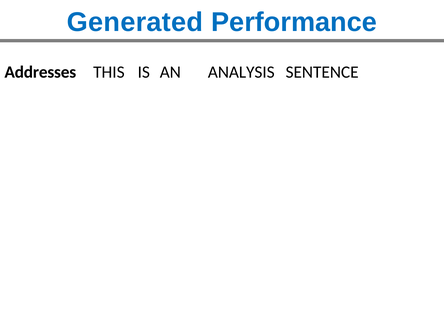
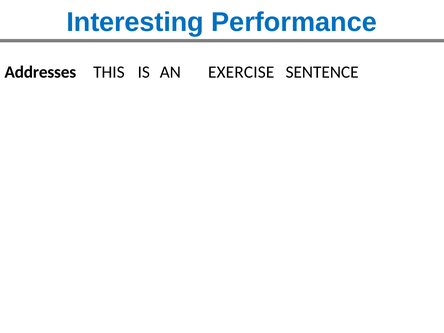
Generated: Generated -> Interesting (135, 22)
ANALYSIS: ANALYSIS -> EXERCISE (241, 72)
